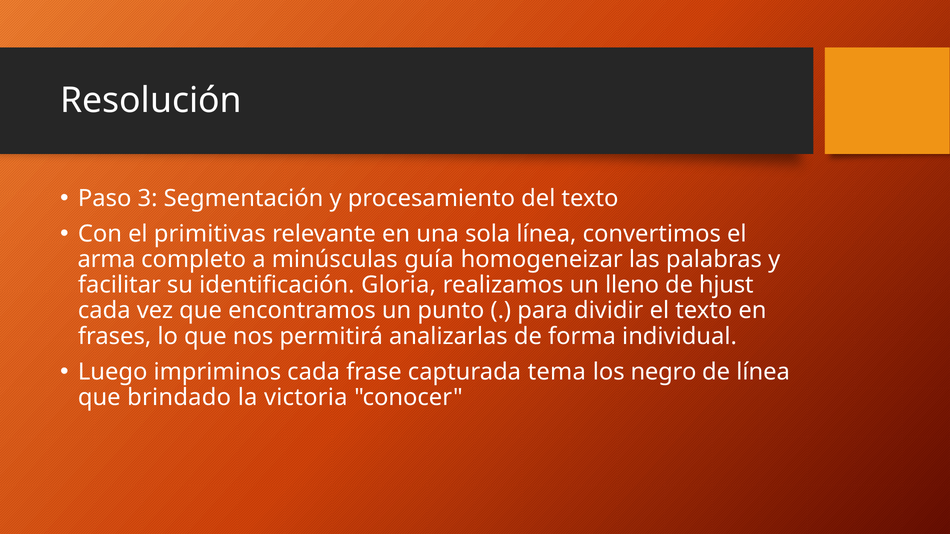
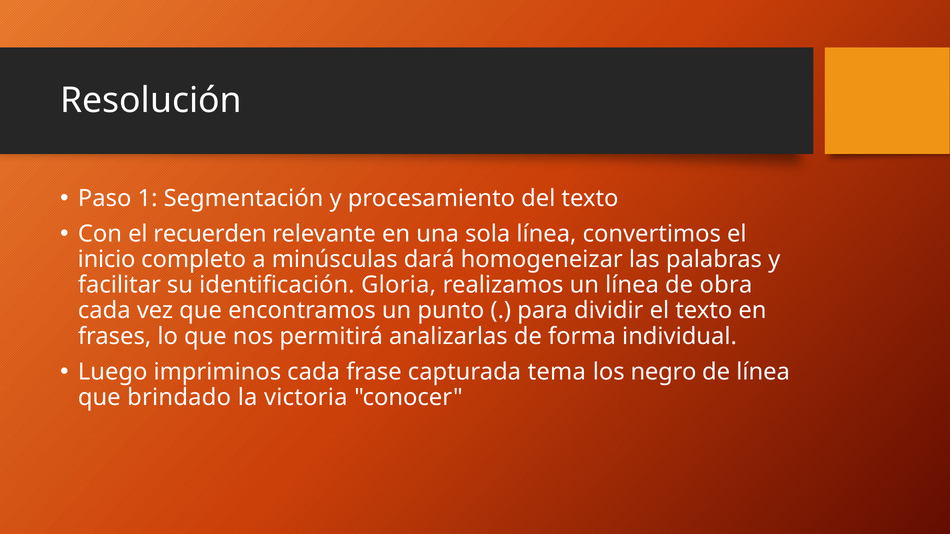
3: 3 -> 1 (148, 198)
primitivas: primitivas -> recuerden (210, 234)
arma: arma -> inicio (107, 260)
guía: guía -> dará (429, 260)
un lleno: lleno -> línea (632, 285)
hjust: hjust -> obra (726, 285)
